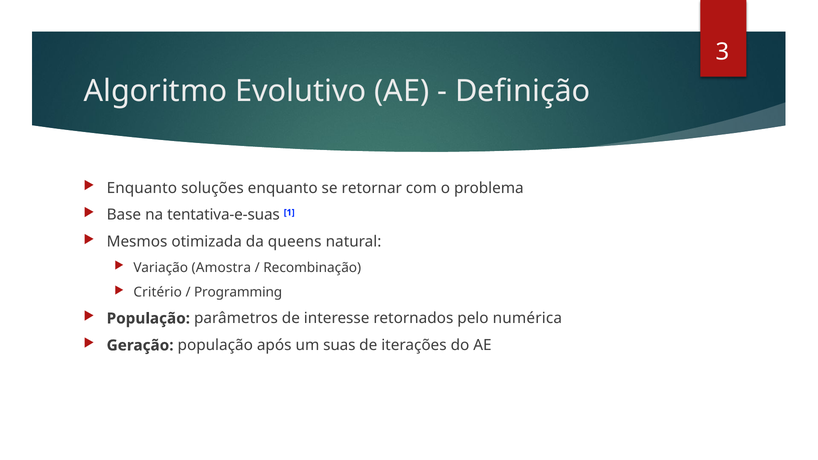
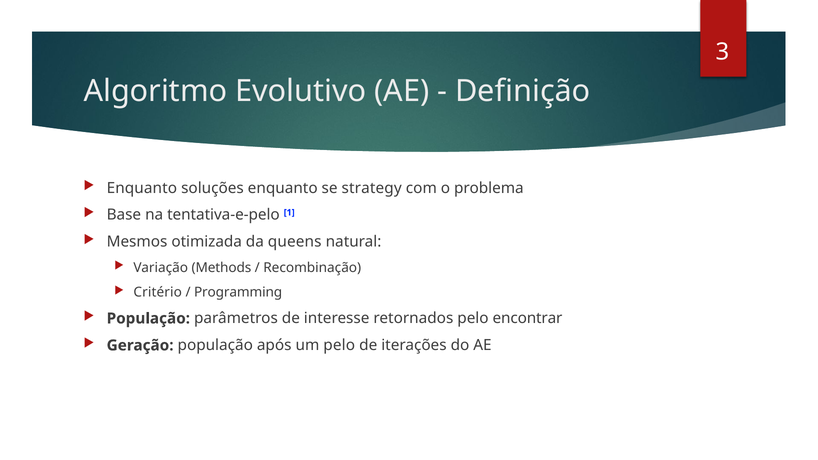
retornar: retornar -> strategy (372, 188)
tentativa-e-suas: tentativa-e-suas -> tentativa-e-pelo (223, 215)
Amostra: Amostra -> Methods (221, 268)
numérica: numérica -> encontrar (528, 319)
um suas: suas -> pelo (339, 345)
